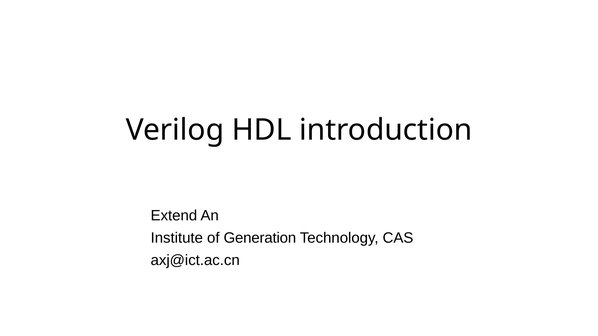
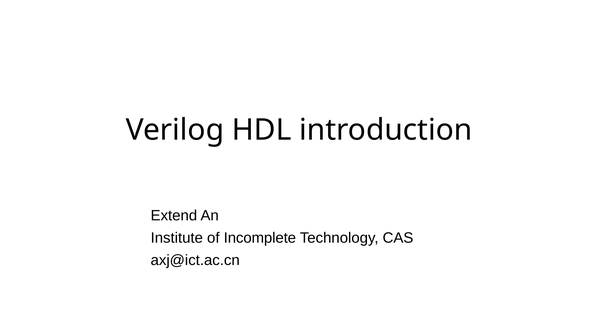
Generation: Generation -> Incomplete (260, 238)
